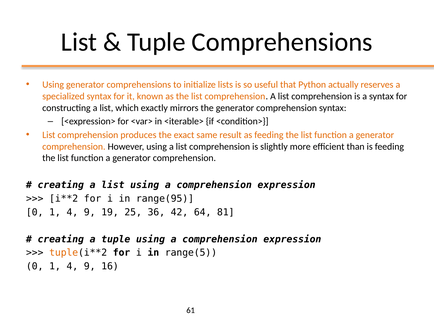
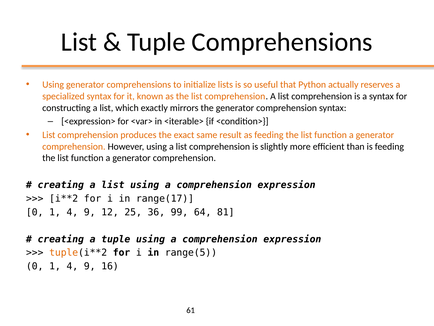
range(95: range(95 -> range(17 (165, 198)
19: 19 -> 12 (110, 212)
42: 42 -> 99 (179, 212)
